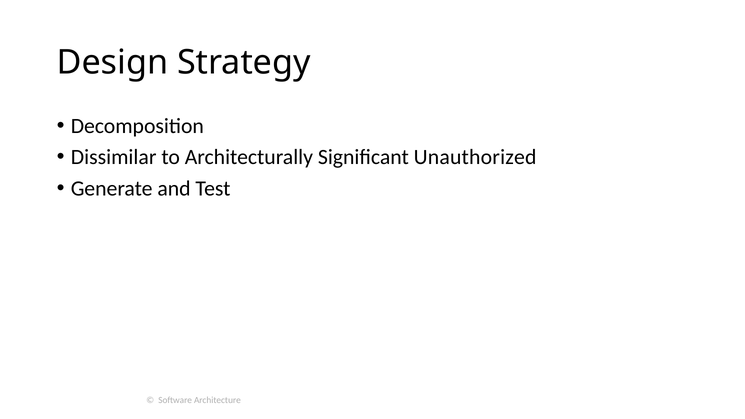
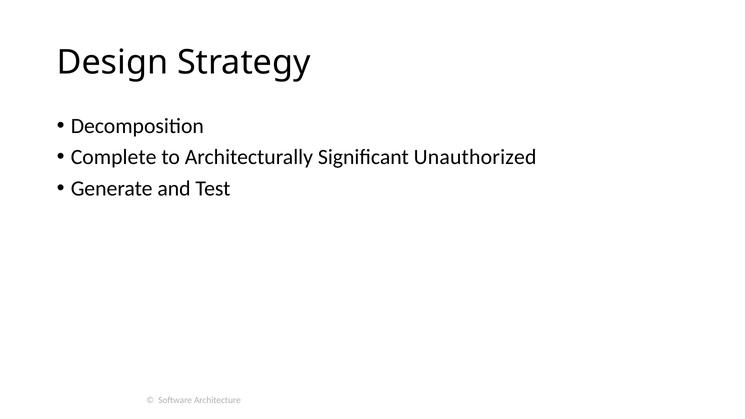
Dissimilar: Dissimilar -> Complete (114, 157)
